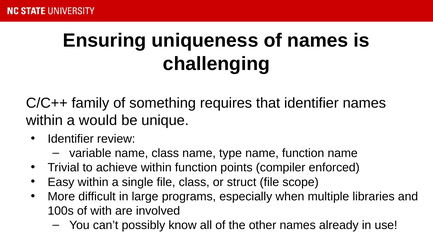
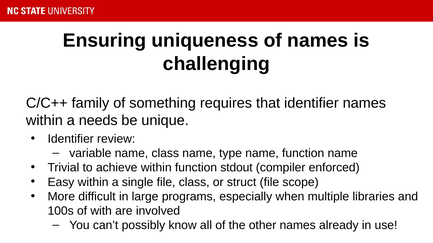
would: would -> needs (98, 121)
points: points -> stdout (237, 168)
